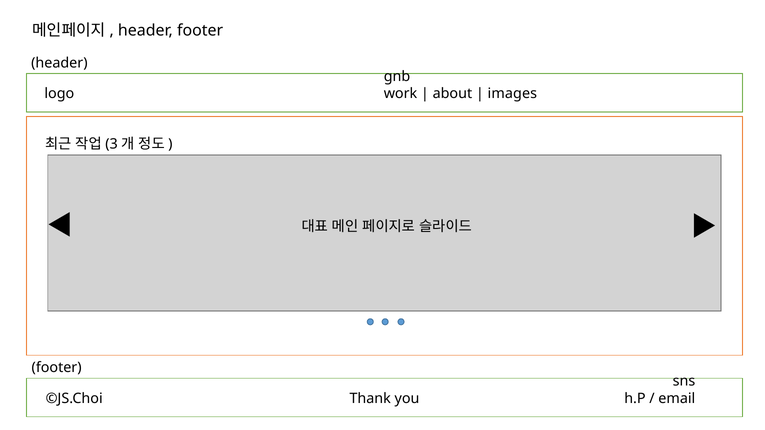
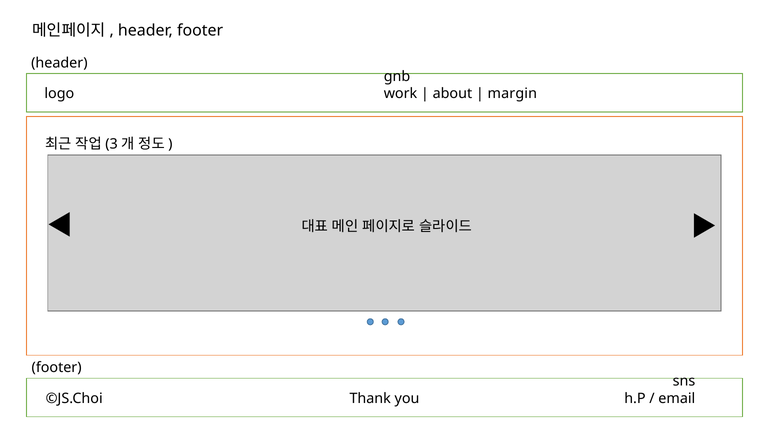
images: images -> margin (512, 94)
